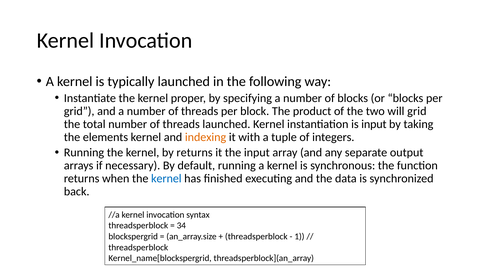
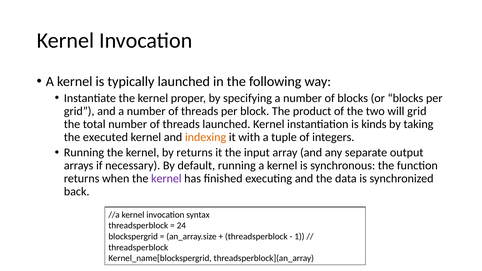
is input: input -> kinds (374, 124)
elements: elements -> executed (105, 137)
kernel colour: blue -> purple (166, 179)
34: 34 -> 24 (181, 226)
